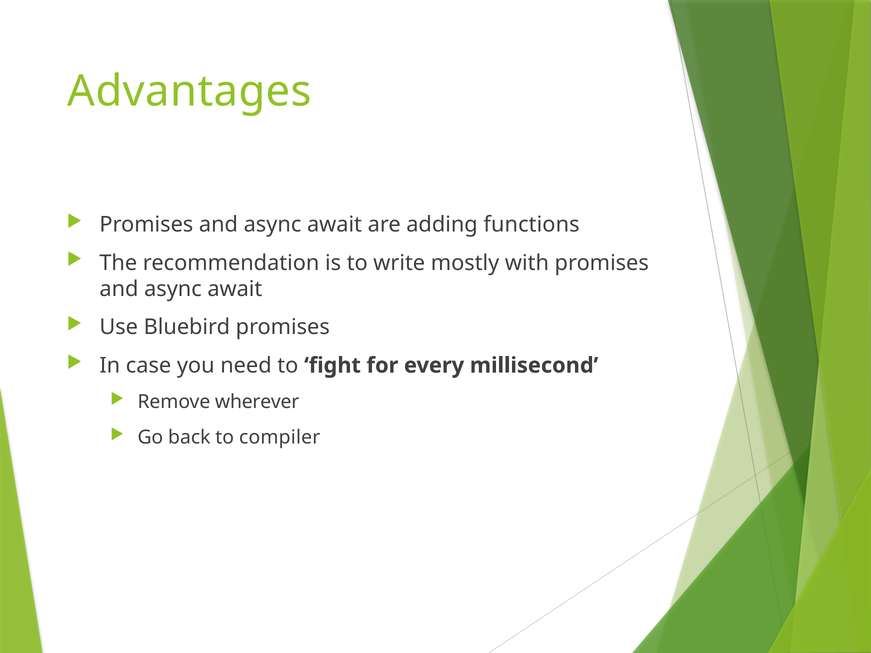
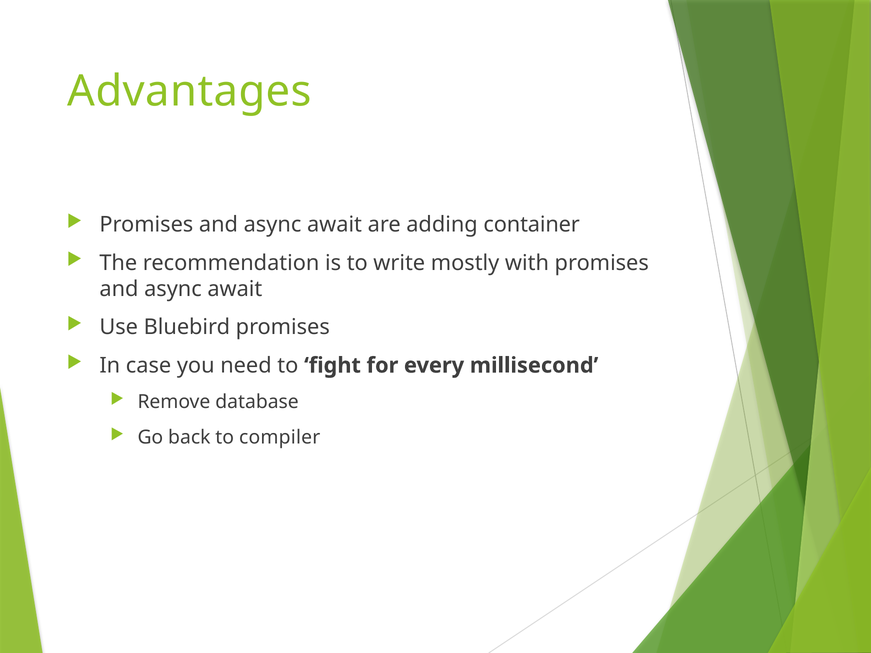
functions: functions -> container (532, 225)
wherever: wherever -> database (257, 402)
